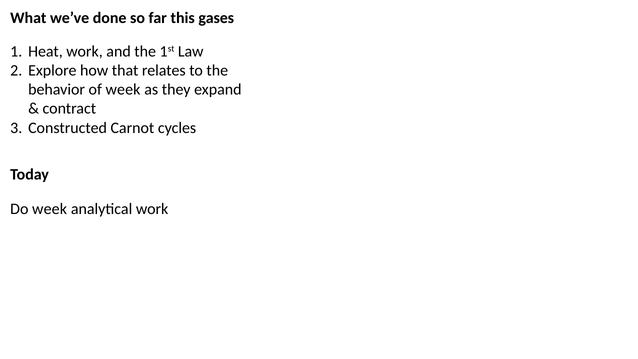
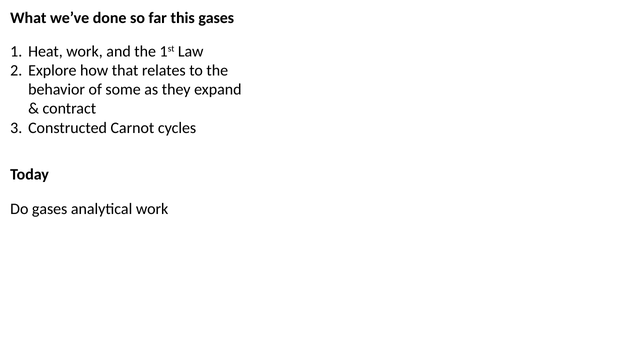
of week: week -> some (123, 90)
Do week: week -> gases (50, 209)
